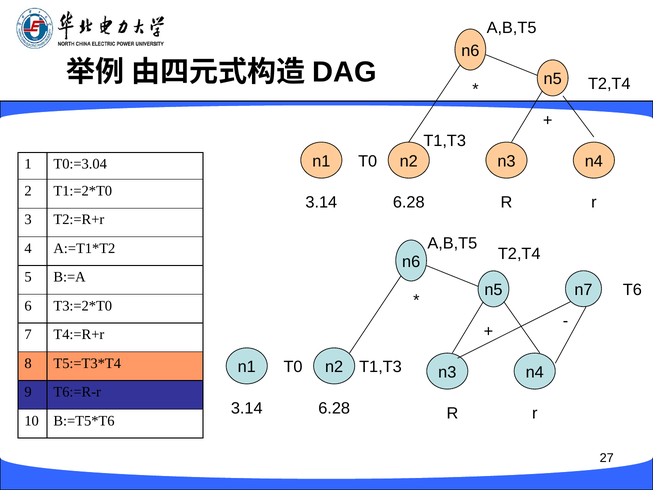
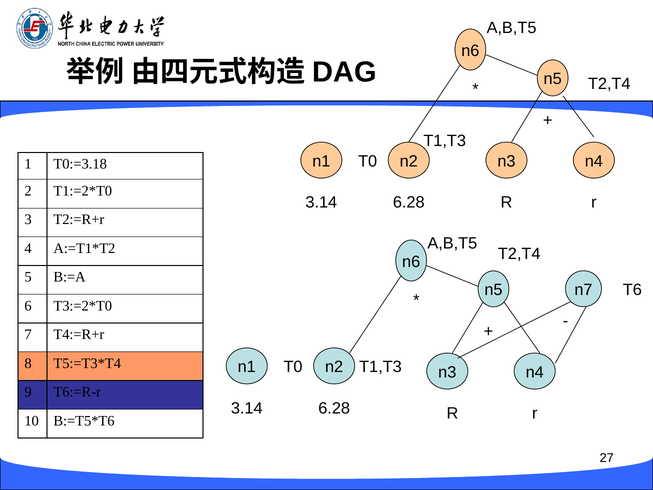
T0:=3.04: T0:=3.04 -> T0:=3.18 (80, 164)
